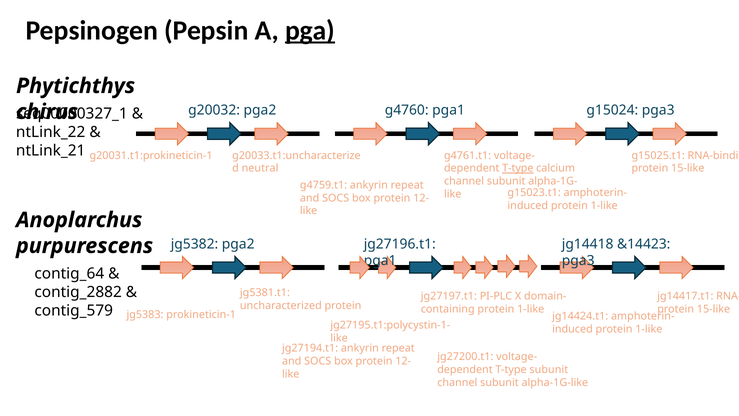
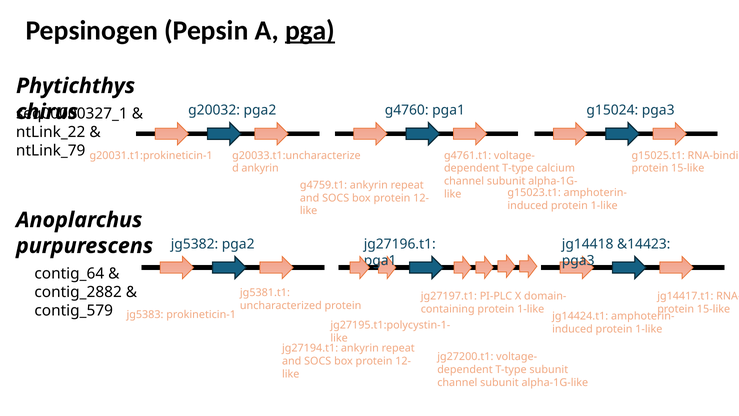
ntLink_21: ntLink_21 -> ntLink_79 (51, 150)
neutral: neutral -> ankyrin (260, 168)
T-type underline: present -> none (518, 168)
